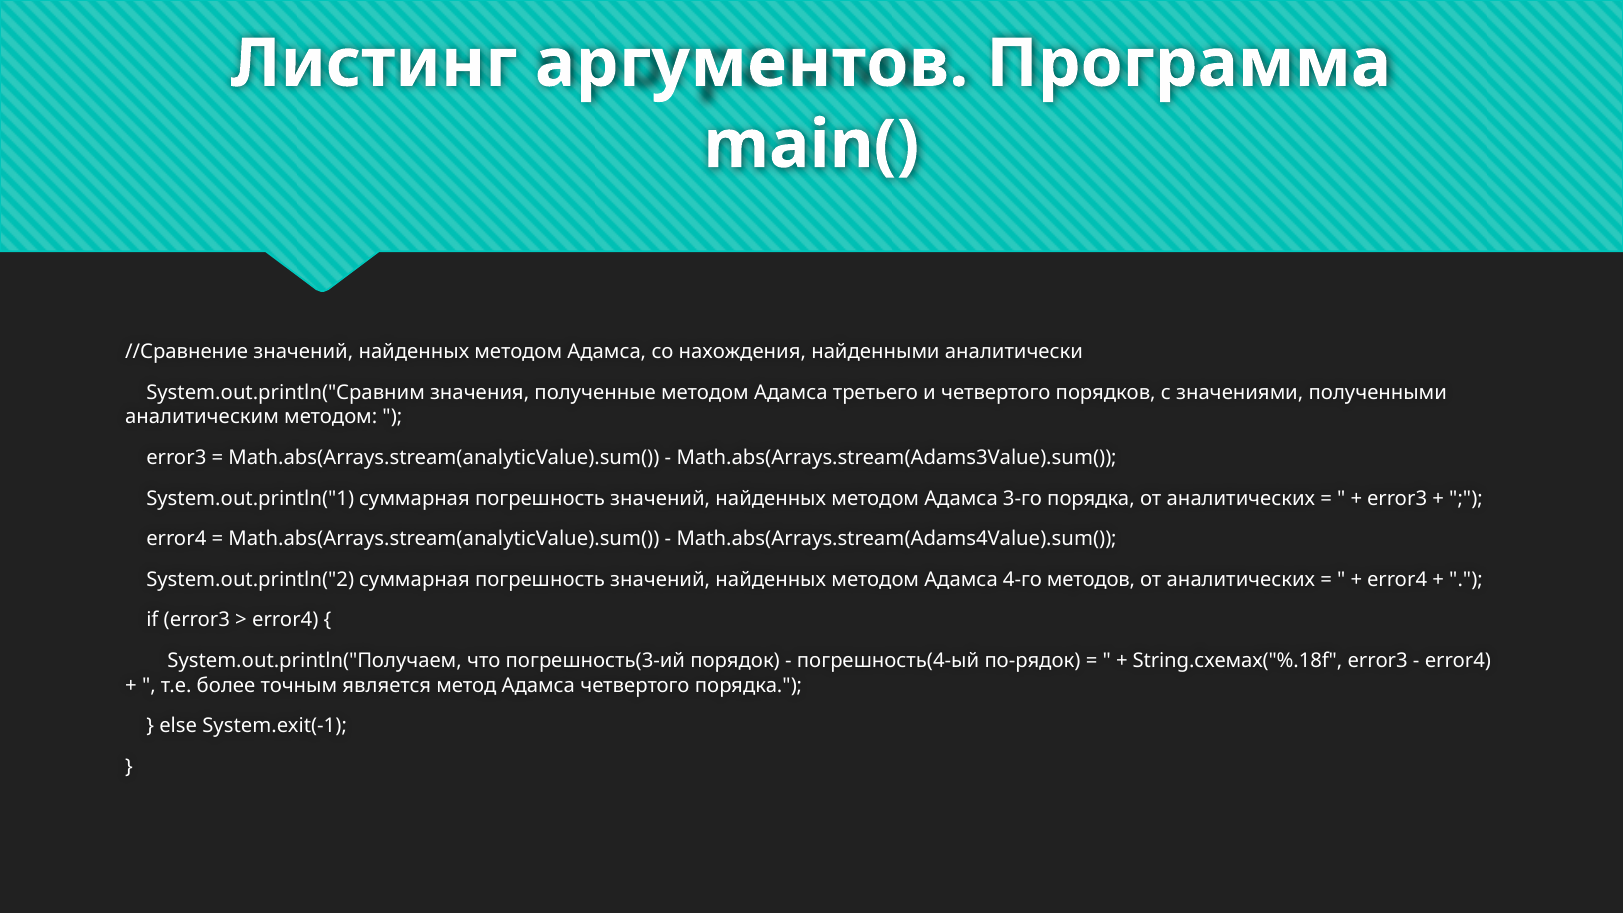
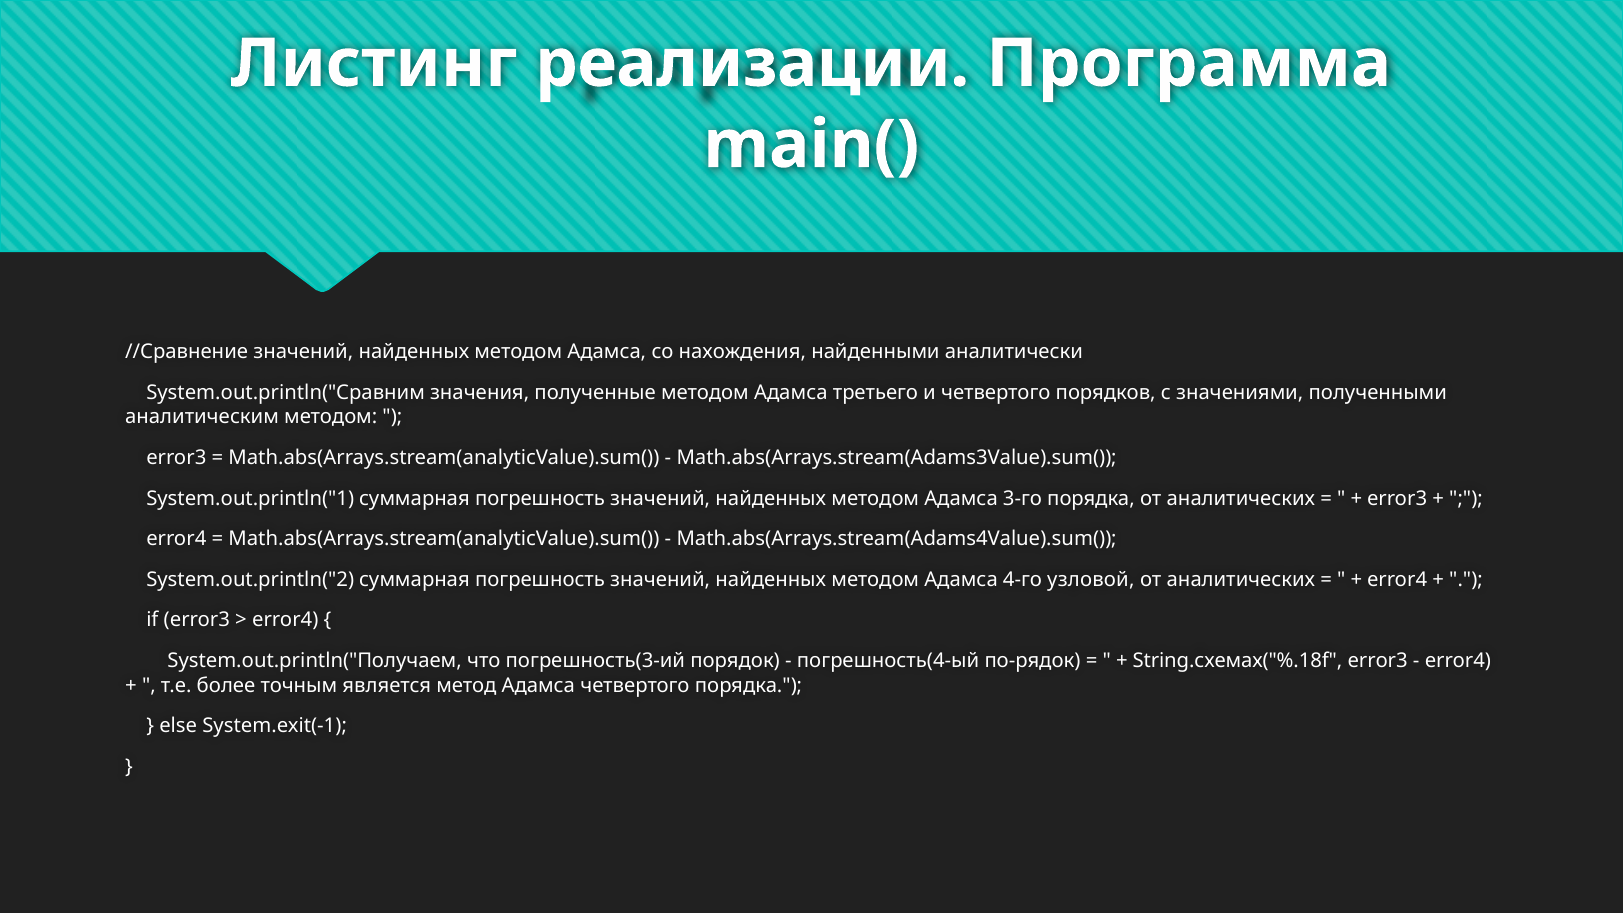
аргументов: аргументов -> реализации (752, 64)
методов: методов -> узловой (1091, 580)
